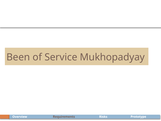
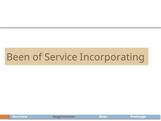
Mukhopadyay: Mukhopadyay -> Incorporating (112, 57)
